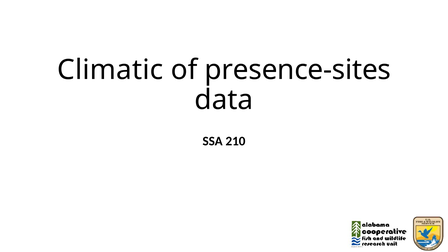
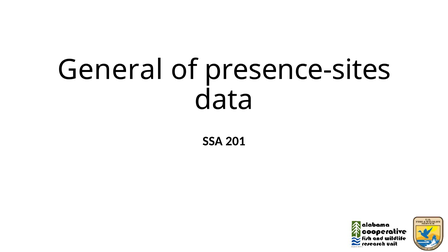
Climatic: Climatic -> General (110, 70)
210: 210 -> 201 (235, 141)
